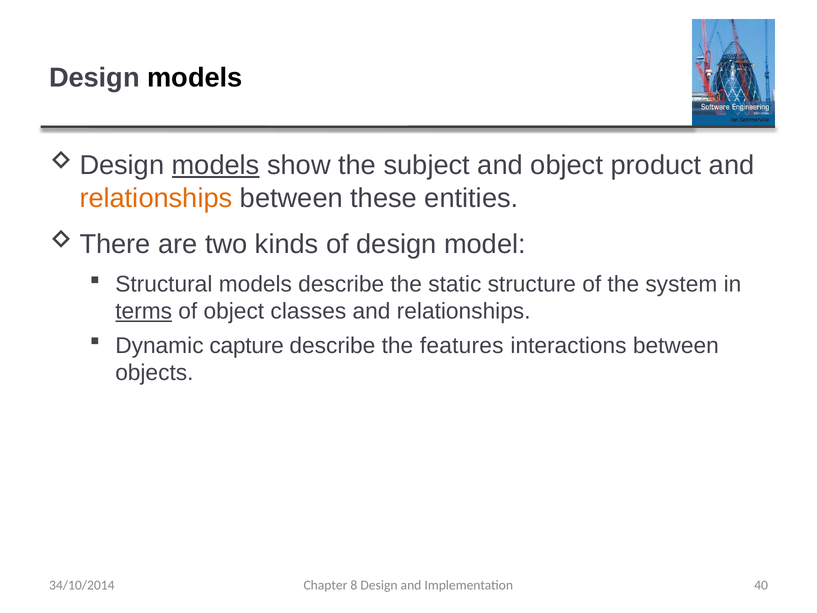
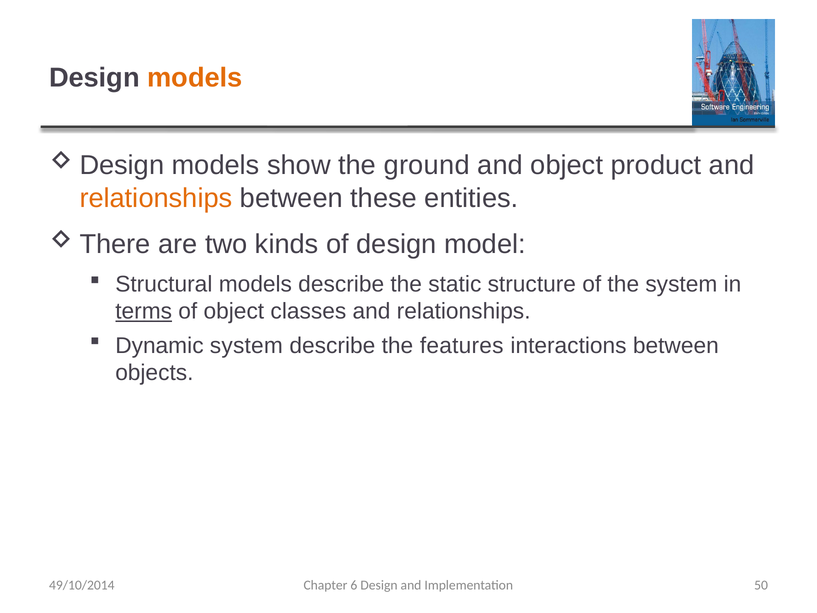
models colour: black -> orange (195, 78)
models underline: present -> none (216, 165)
subject: subject -> ground (427, 165)
Dynamic capture: capture -> system (246, 345)
8: 8 -> 6 (354, 585)
40: 40 -> 50 (761, 585)
34/10/2014: 34/10/2014 -> 49/10/2014 (82, 585)
